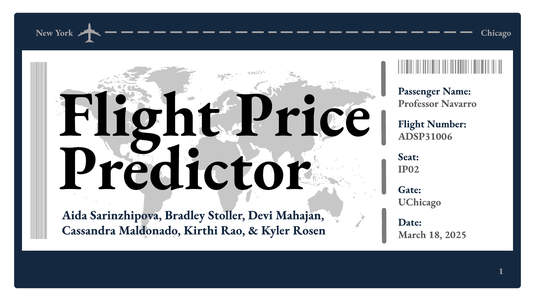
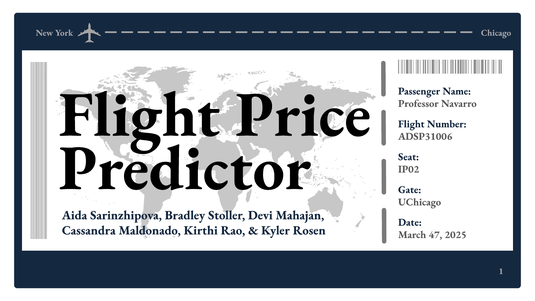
18: 18 -> 47 (435, 235)
